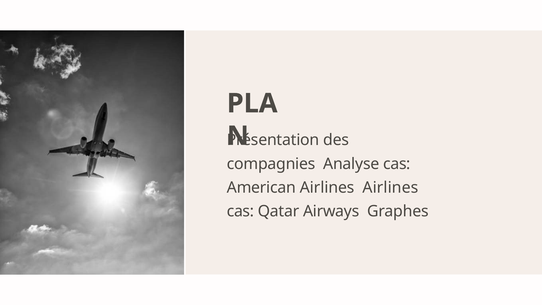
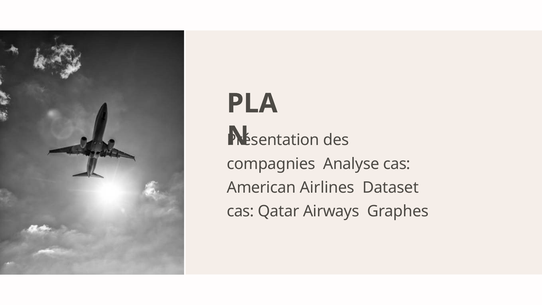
Airlines Airlines: Airlines -> Dataset (391, 187)
